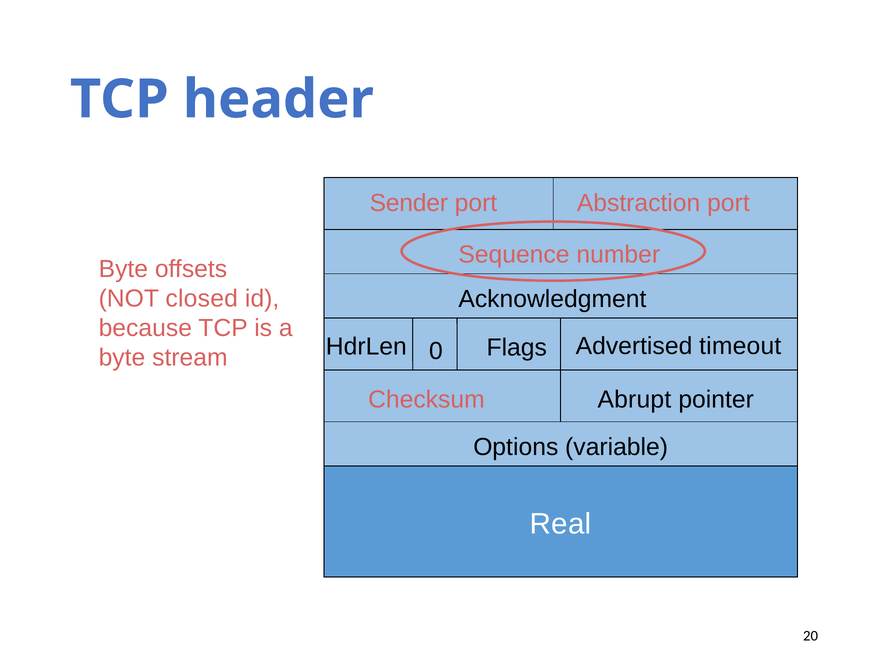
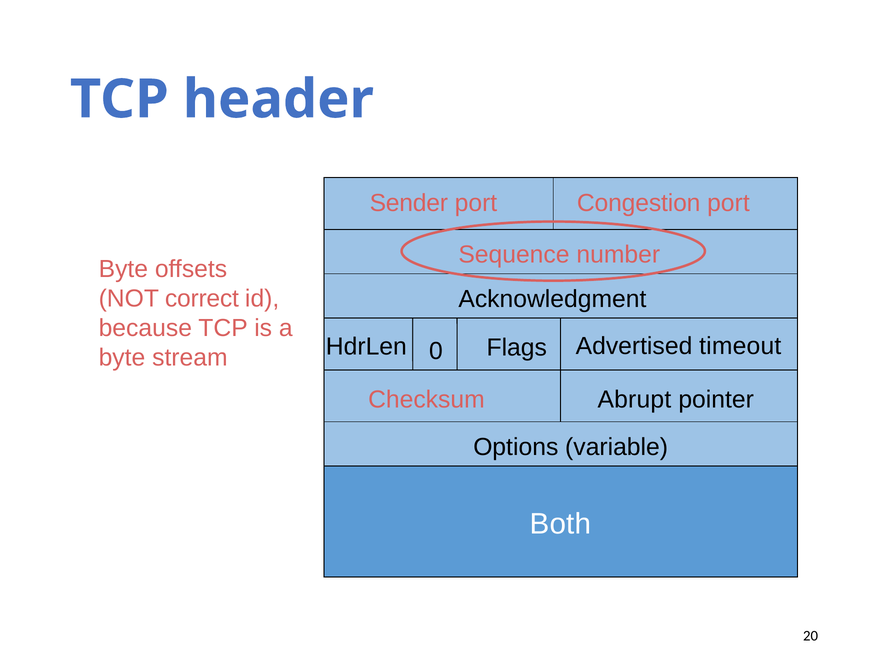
Abstraction: Abstraction -> Congestion (639, 203)
closed: closed -> correct (202, 299)
Real: Real -> Both (561, 524)
